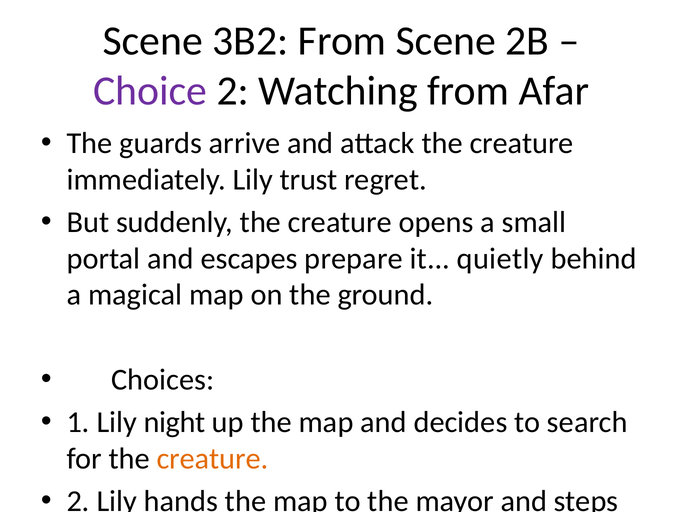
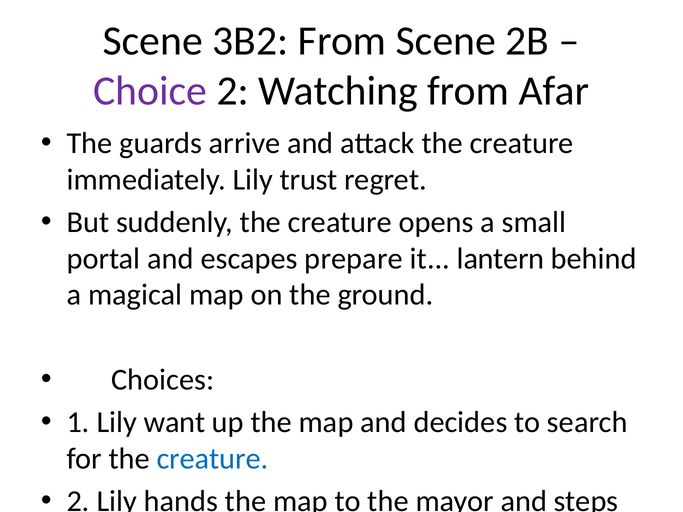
quietly: quietly -> lantern (501, 259)
night: night -> want (175, 423)
creature colour: orange -> blue (213, 459)
